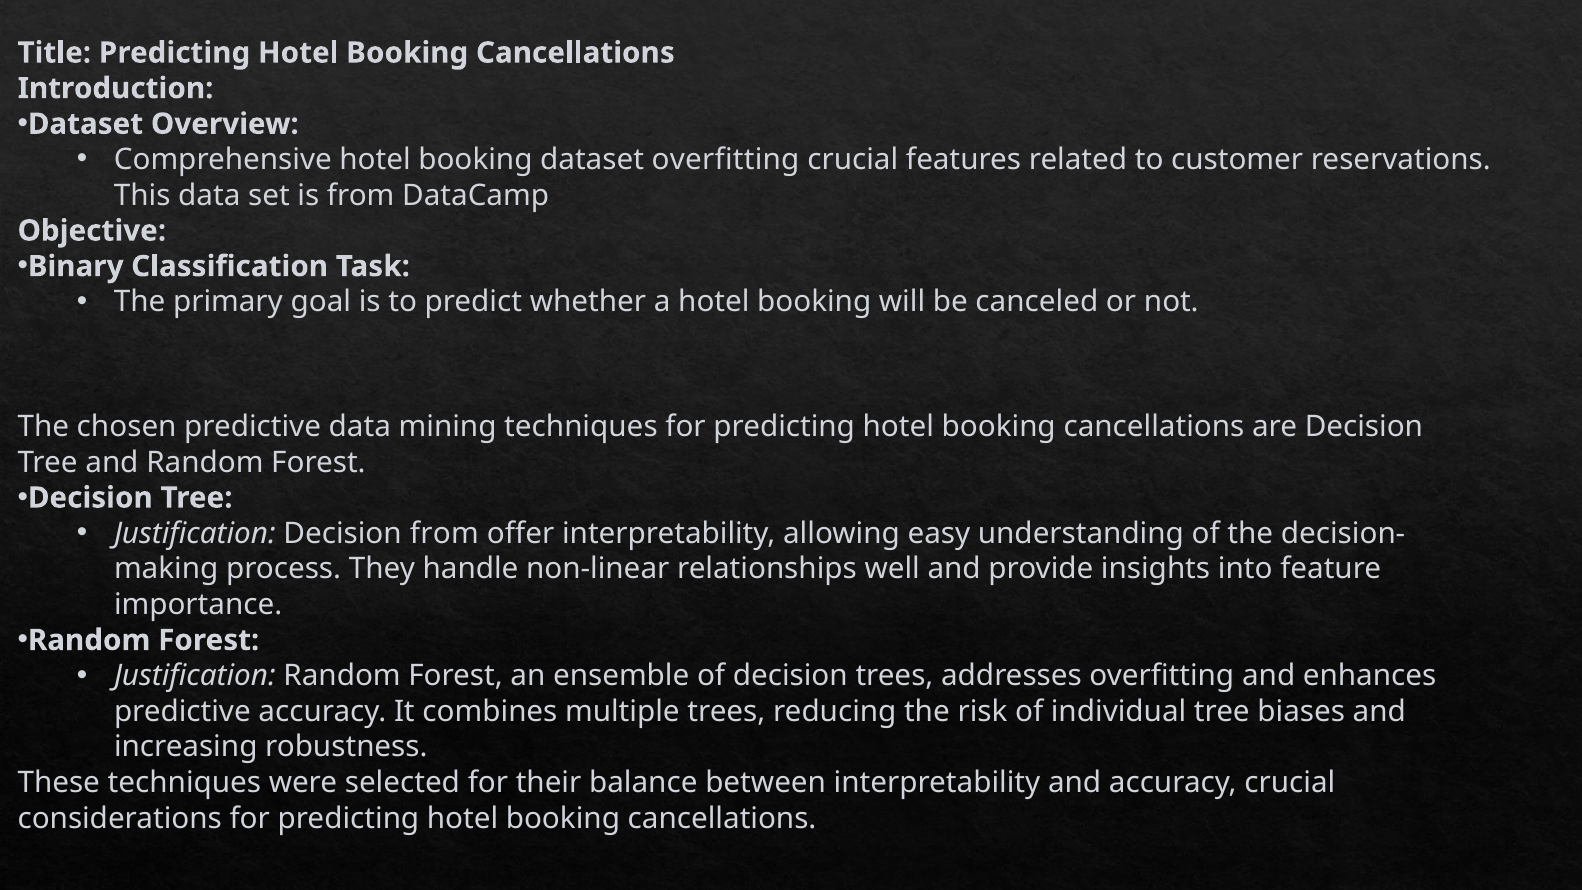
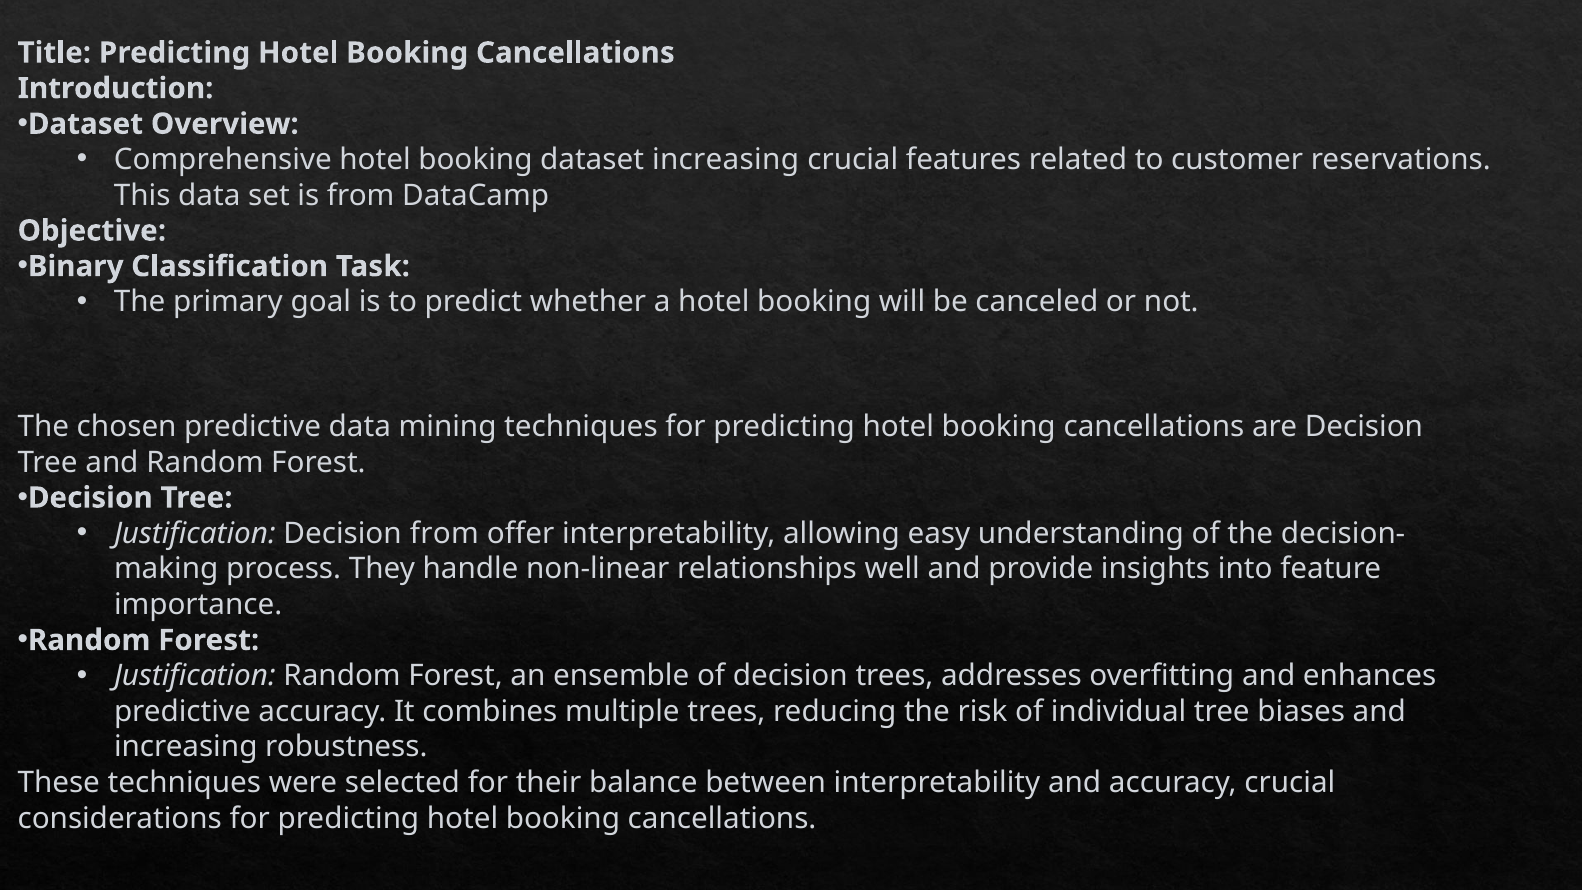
dataset overfitting: overfitting -> increasing (726, 160)
